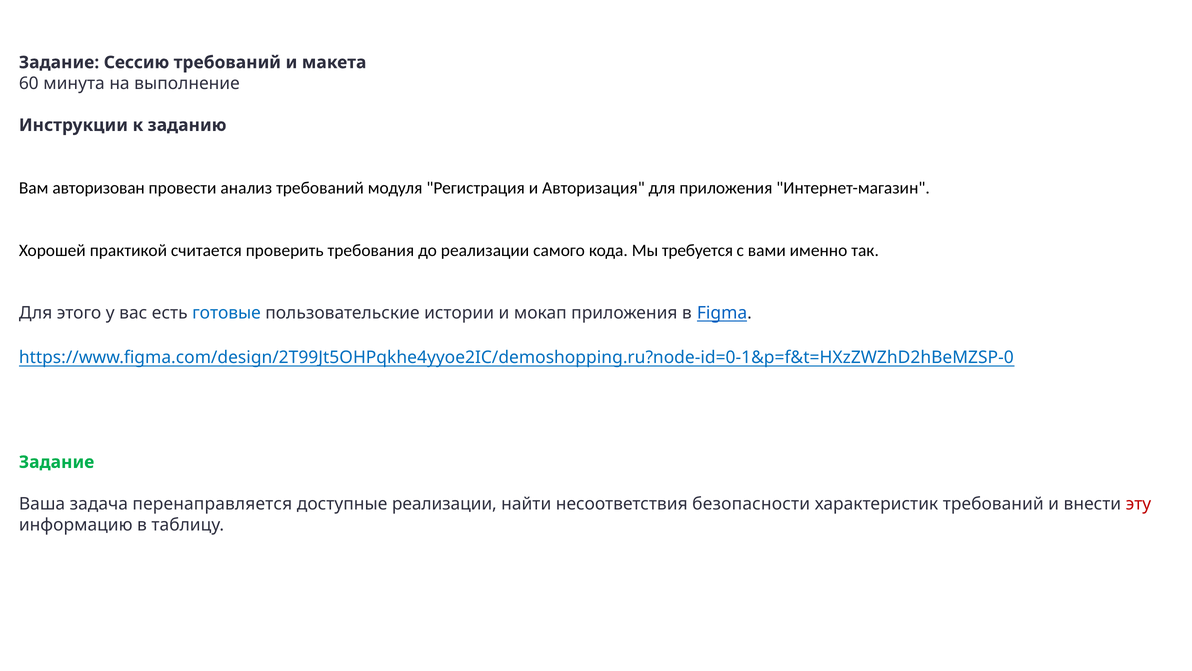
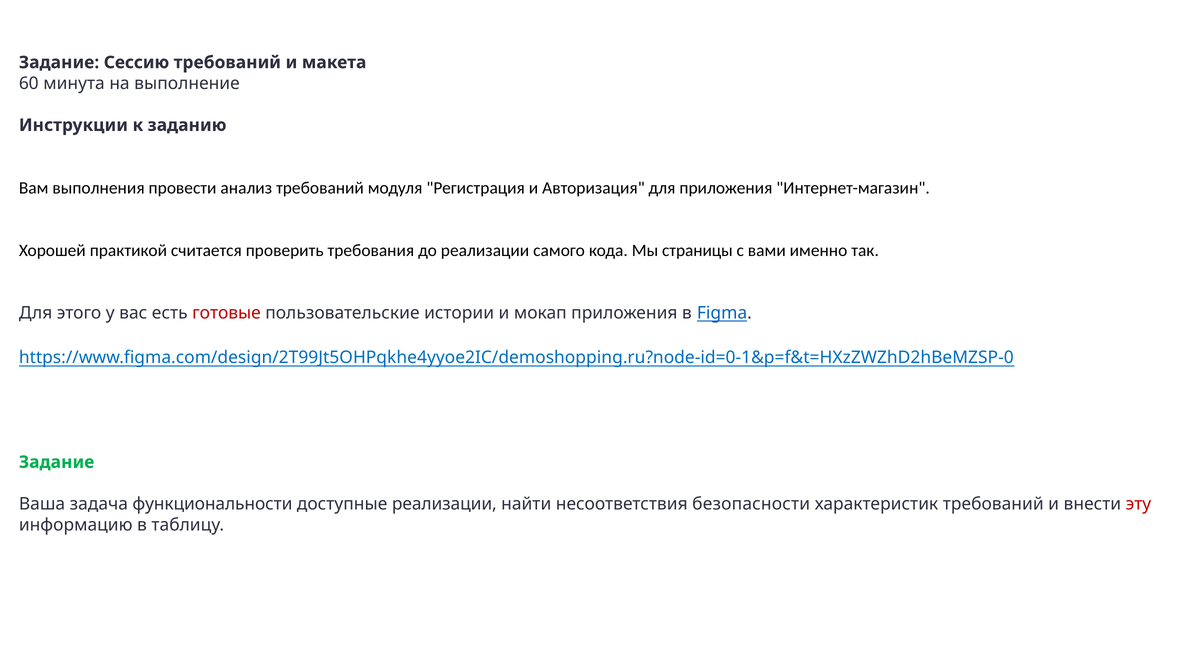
авторизован: авторизован -> выполнения (99, 188)
требуется: требуется -> страницы (697, 250)
готовые colour: blue -> red (226, 313)
перенаправляется: перенаправляется -> функциональности (212, 504)
